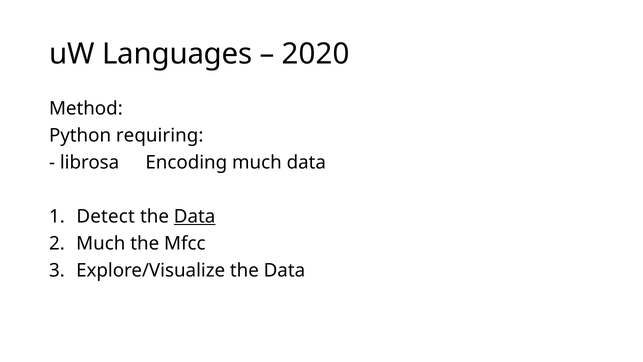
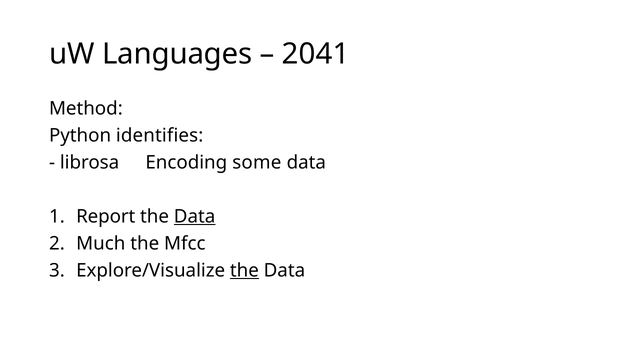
2020: 2020 -> 2041 (316, 54)
requiring: requiring -> identifies (160, 136)
Encoding much: much -> some (257, 163)
Detect: Detect -> Report (106, 216)
the underline: none -> present (244, 270)
